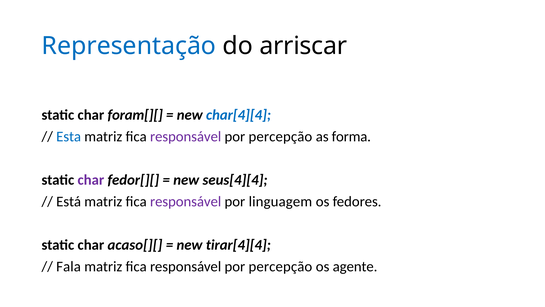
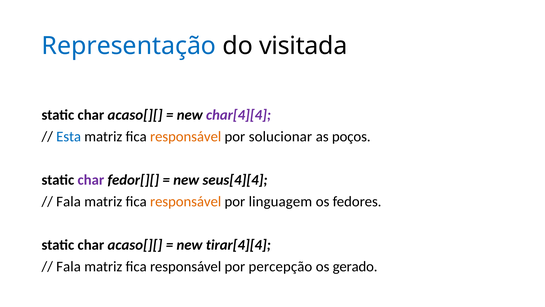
arriscar: arriscar -> visitada (303, 46)
foram[][: foram[][ -> acaso[][ (135, 115)
char[4][4 colour: blue -> purple (239, 115)
responsável colour: purple -> orange (186, 137)
percepção: percepção -> solucionar (280, 137)
forma: forma -> poços (351, 137)
Está: Está -> Fala (69, 201)
responsável colour: purple -> orange (186, 201)
agente: agente -> gerado (355, 266)
